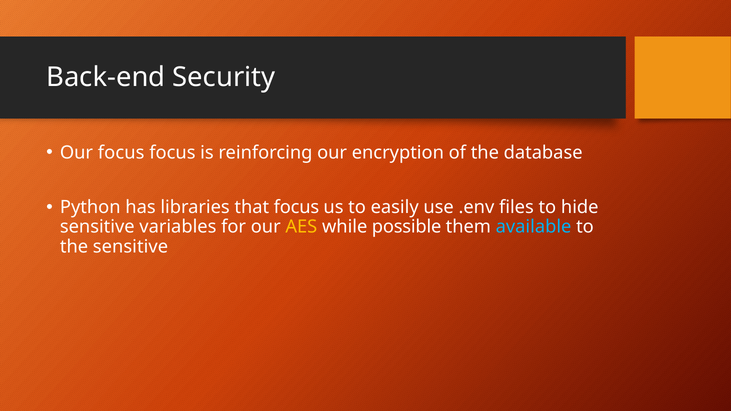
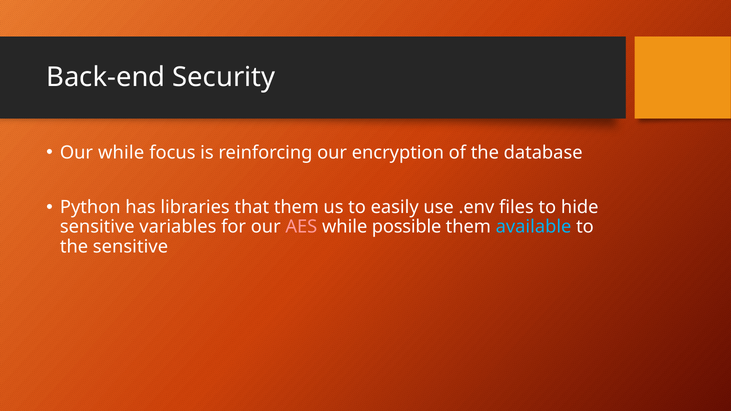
Our focus: focus -> while (121, 153)
that focus: focus -> them (296, 207)
AES colour: yellow -> pink (301, 227)
